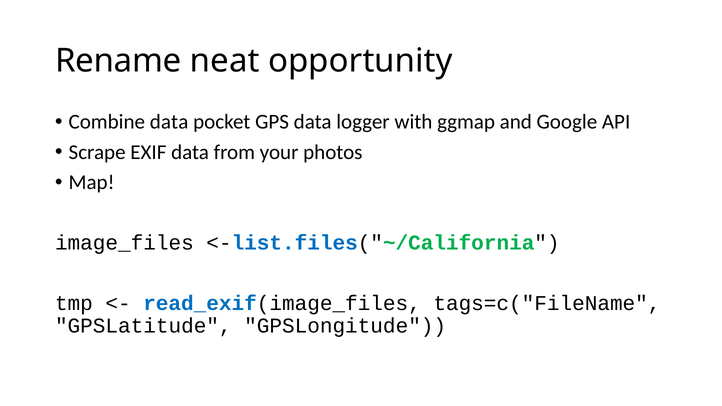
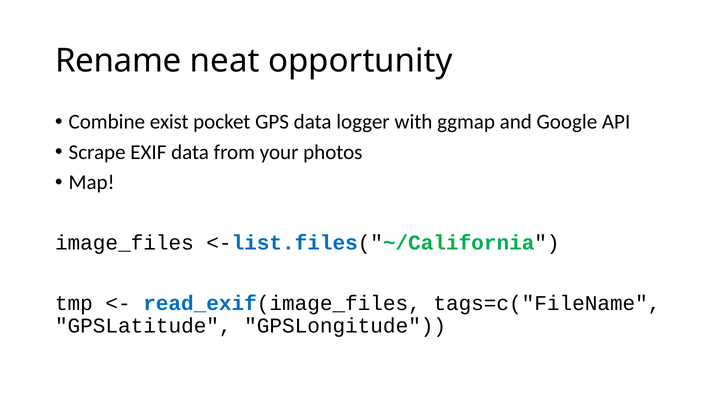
Combine data: data -> exist (169, 122)
